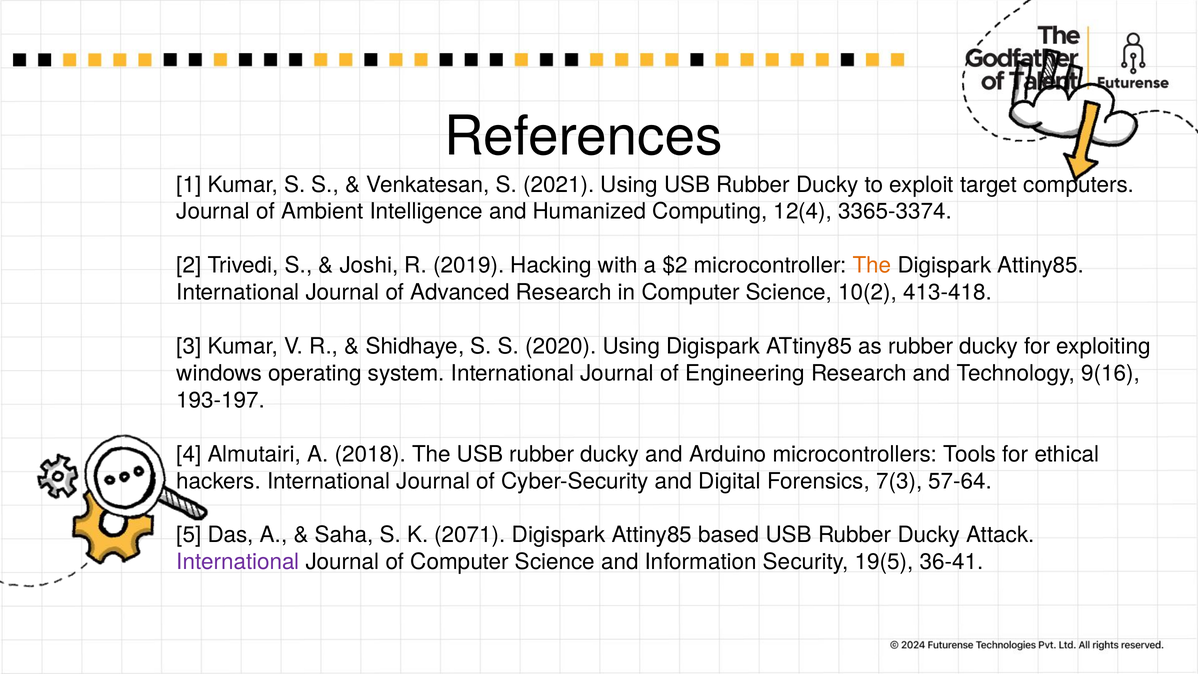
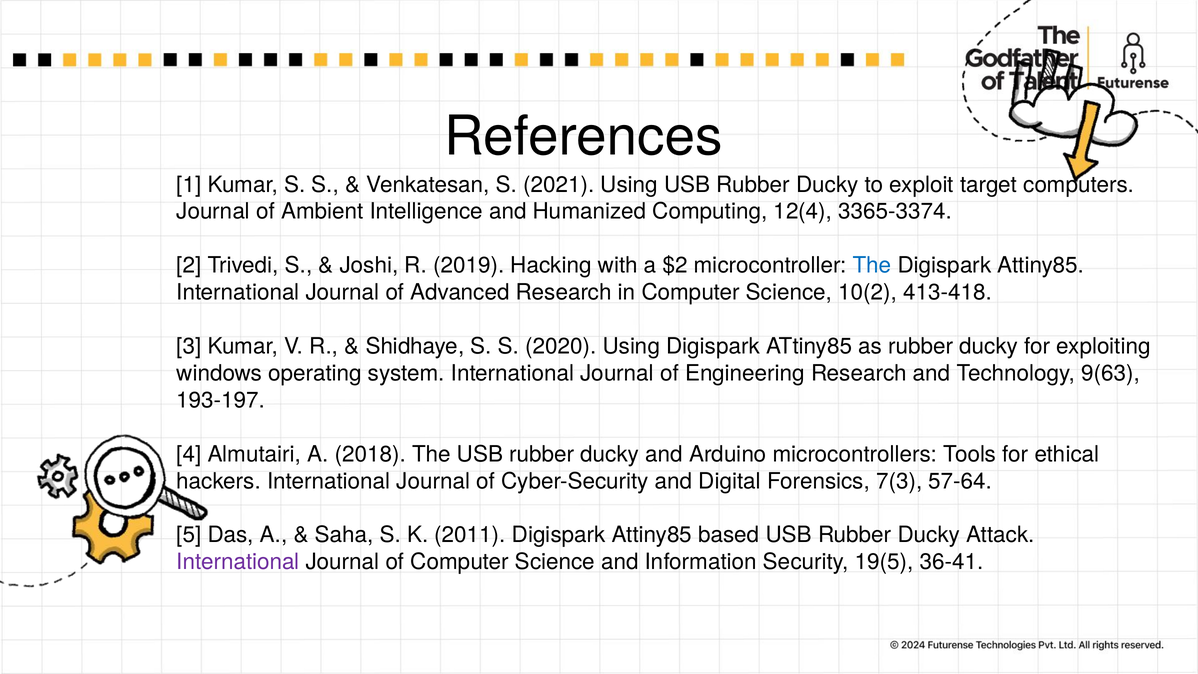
The colour: orange -> blue (872, 265)
9(16: 9(16 -> 9(63 (1111, 373)
2071: 2071 -> 2011 (470, 535)
